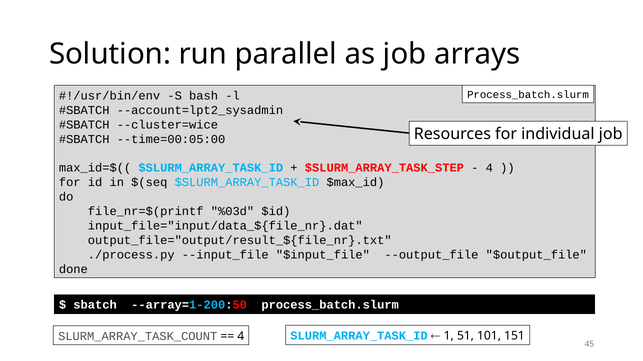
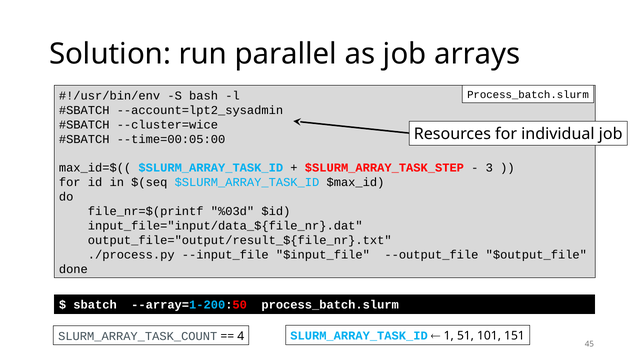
4: 4 -> 3 (489, 168)
